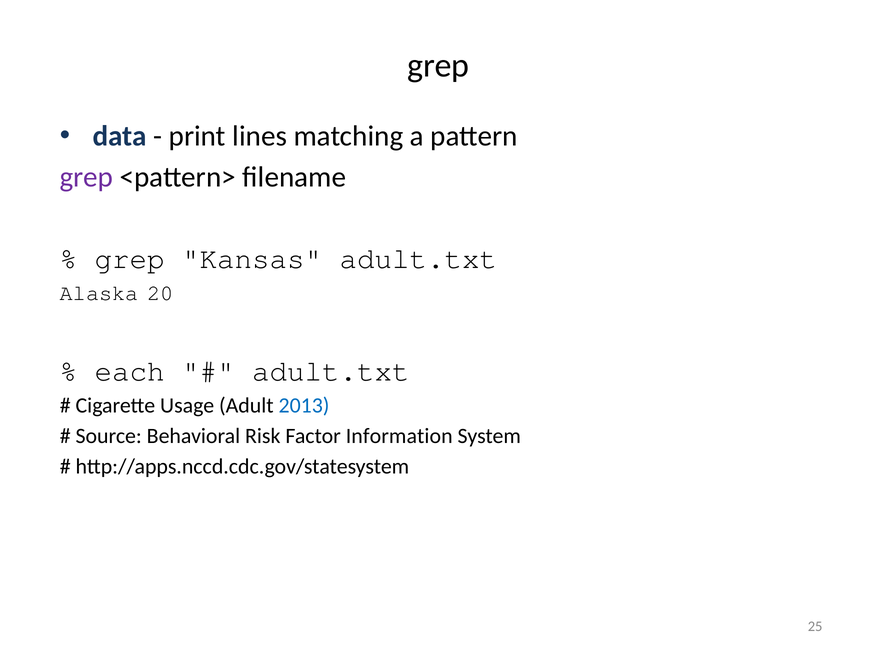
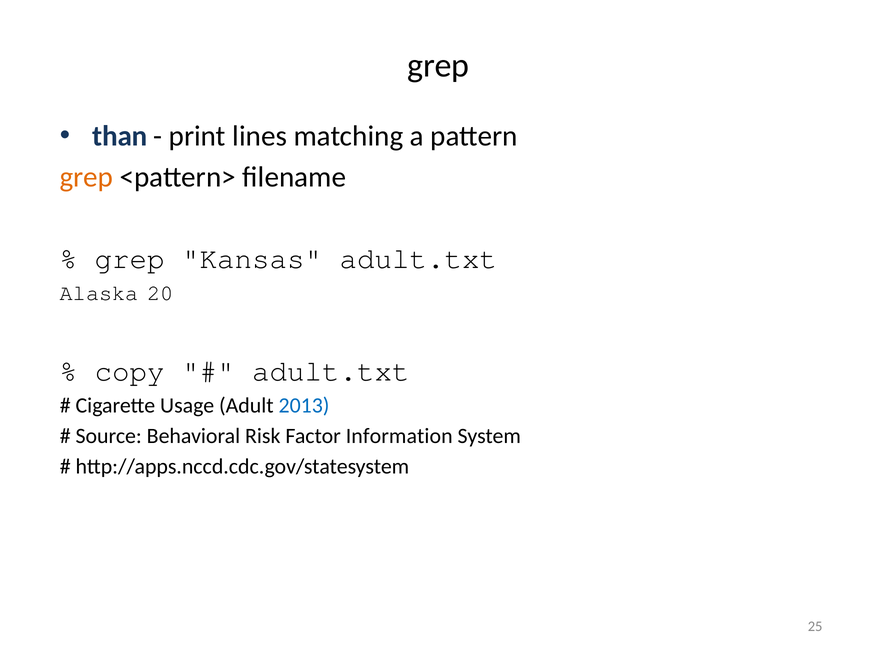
data: data -> than (120, 136)
grep colour: purple -> orange (86, 177)
each: each -> copy (130, 371)
